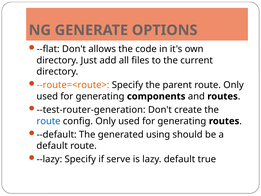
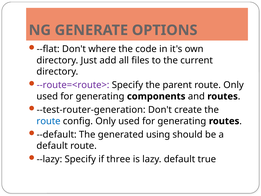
allows: allows -> where (102, 49)
--route=<route> colour: orange -> purple (73, 85)
serve: serve -> three (118, 159)
